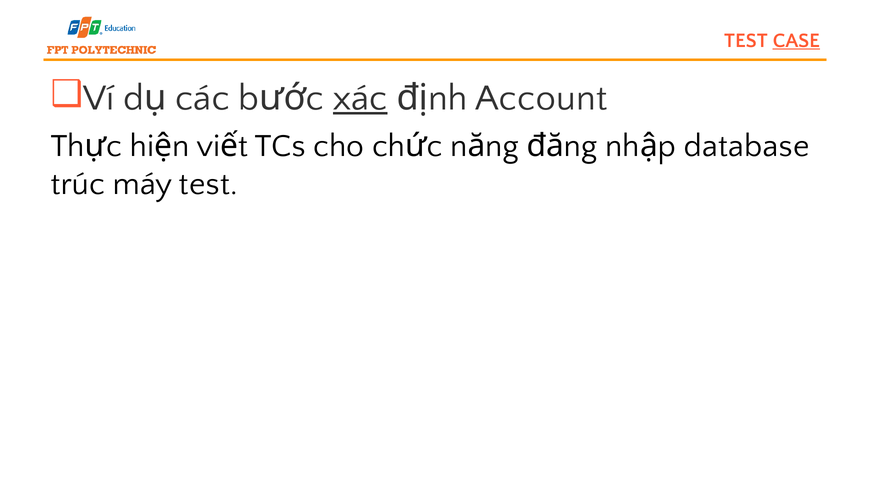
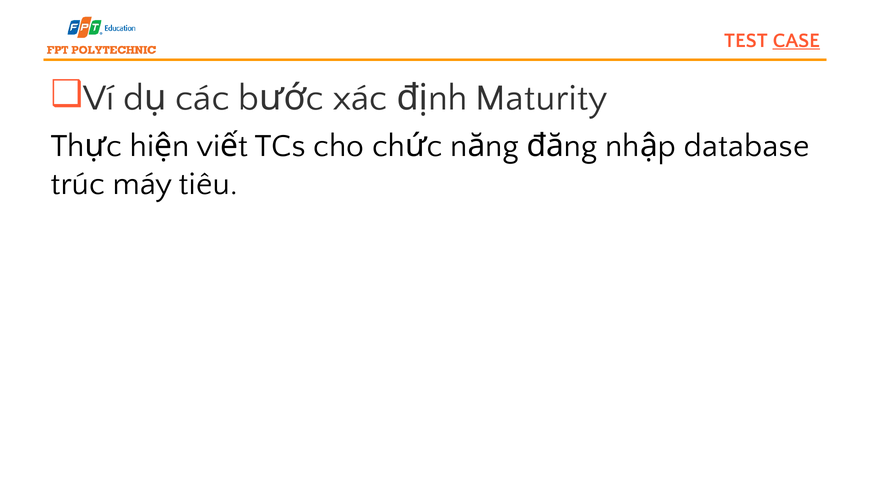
xác underline: present -> none (360, 98)
Account: Account -> Maturity (541, 98)
máy test: test -> tiêu (208, 184)
